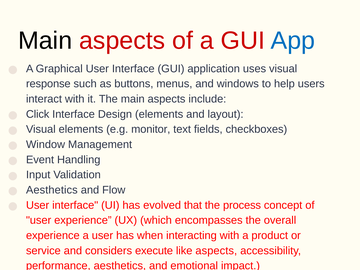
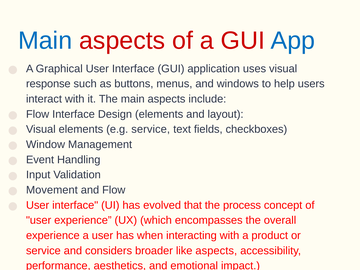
Main colour: black -> blue (45, 41)
Click: Click -> Flow (38, 114)
e.g monitor: monitor -> service (151, 129)
Aesthetics: Aesthetics -> Movement (52, 190)
execute: execute -> broader (154, 251)
